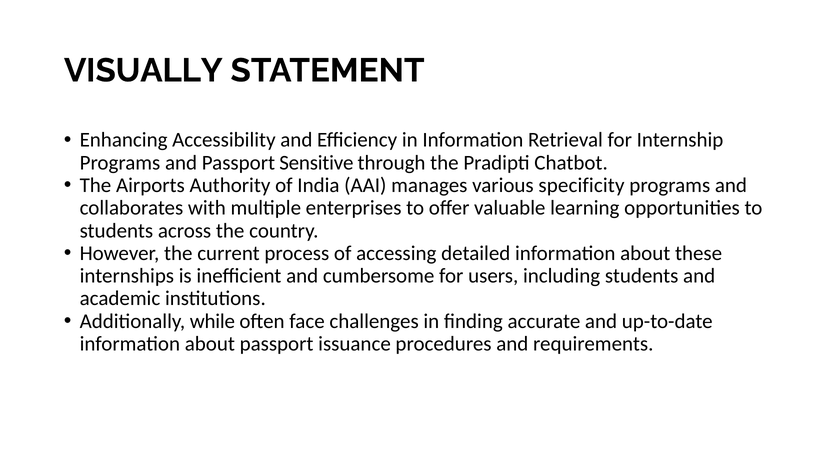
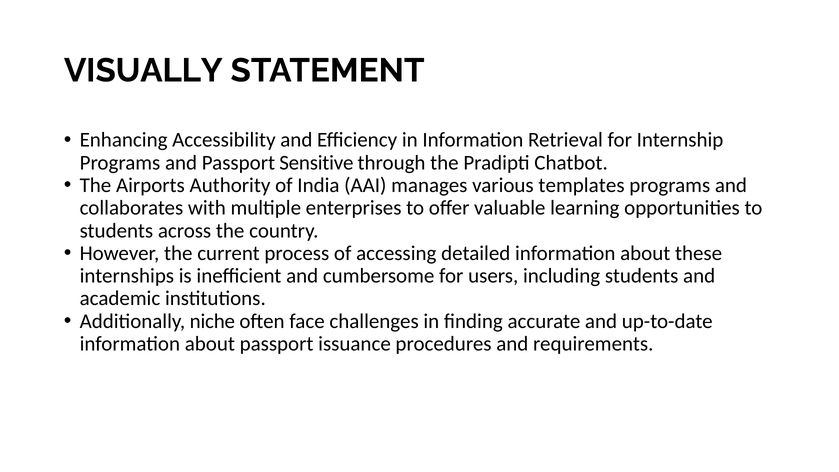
specificity: specificity -> templates (582, 185)
while: while -> niche (212, 321)
